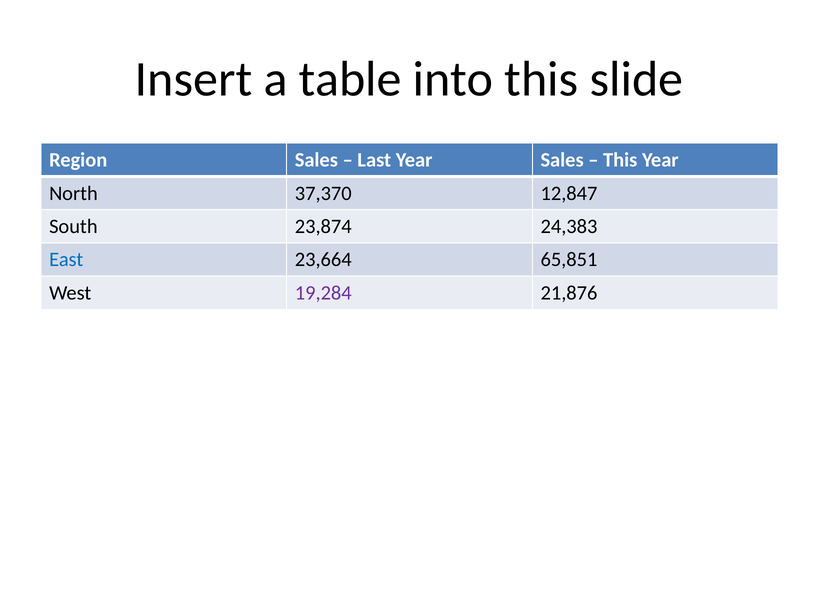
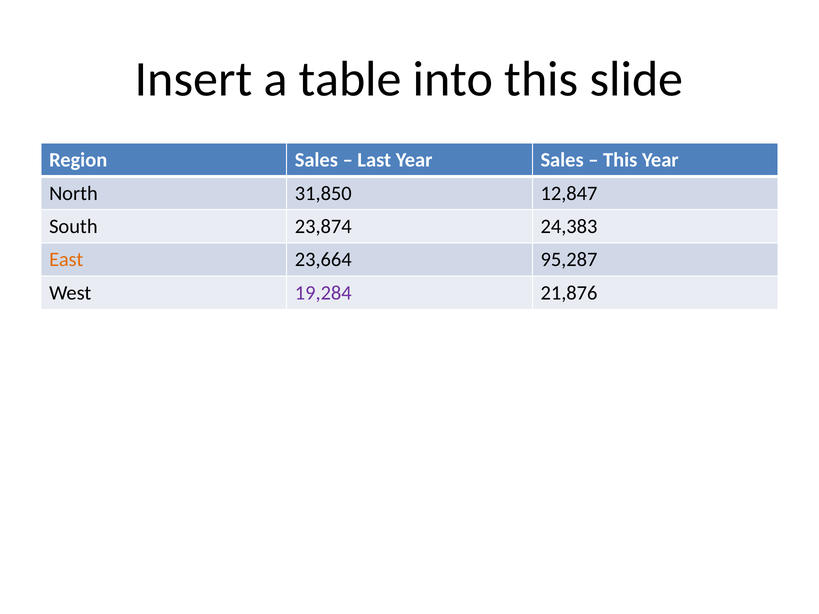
37,370: 37,370 -> 31,850 (323, 193)
East colour: blue -> orange (66, 260)
65,851: 65,851 -> 95,287 (569, 260)
